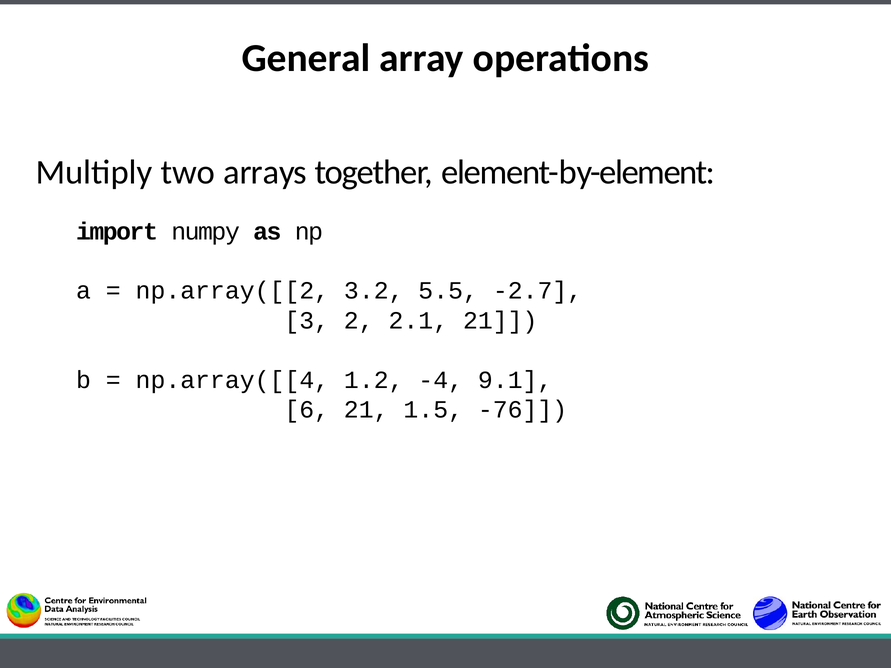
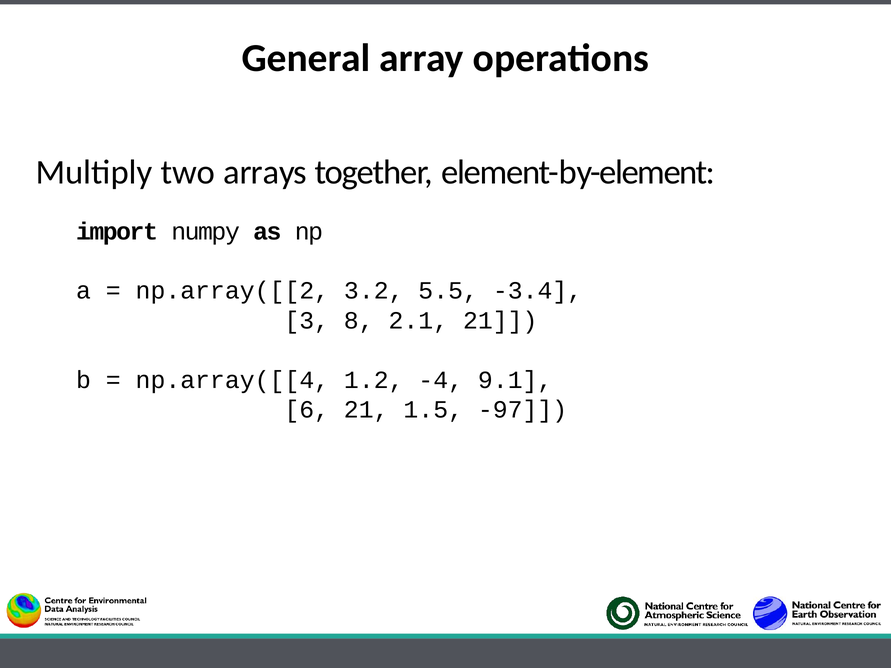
-2.7: -2.7 -> -3.4 (538, 291)
2: 2 -> 8 (359, 321)
-76: -76 -> -97 (523, 410)
